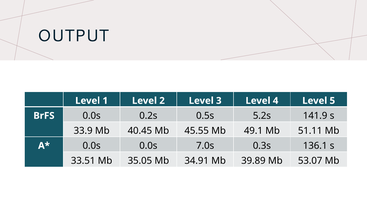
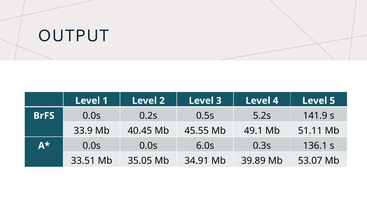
7.0s: 7.0s -> 6.0s (205, 146)
